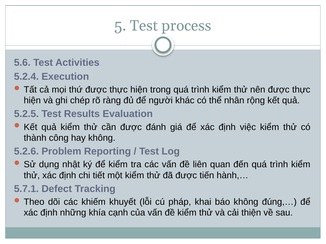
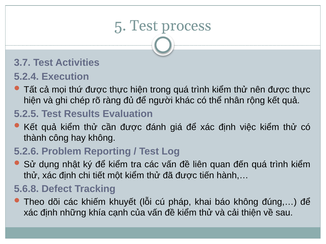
5.6: 5.6 -> 3.7 (22, 63)
5.7.1: 5.7.1 -> 5.6.8 (26, 189)
